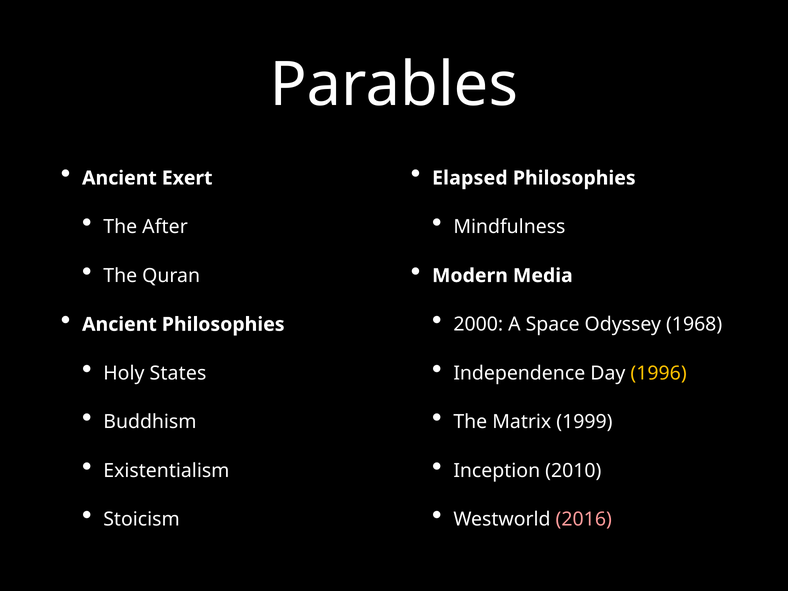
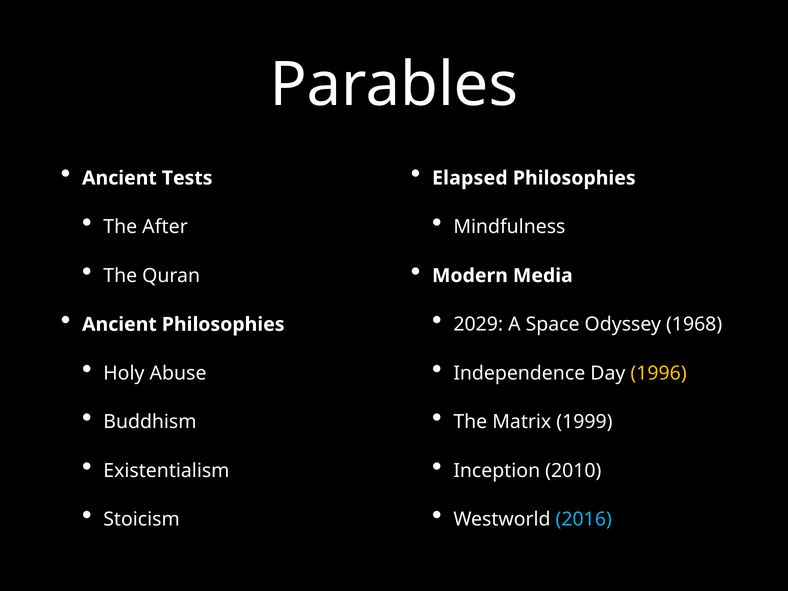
Exert: Exert -> Tests (187, 178)
2000: 2000 -> 2029 (478, 324)
States: States -> Abuse (178, 373)
2016 colour: pink -> light blue (584, 520)
